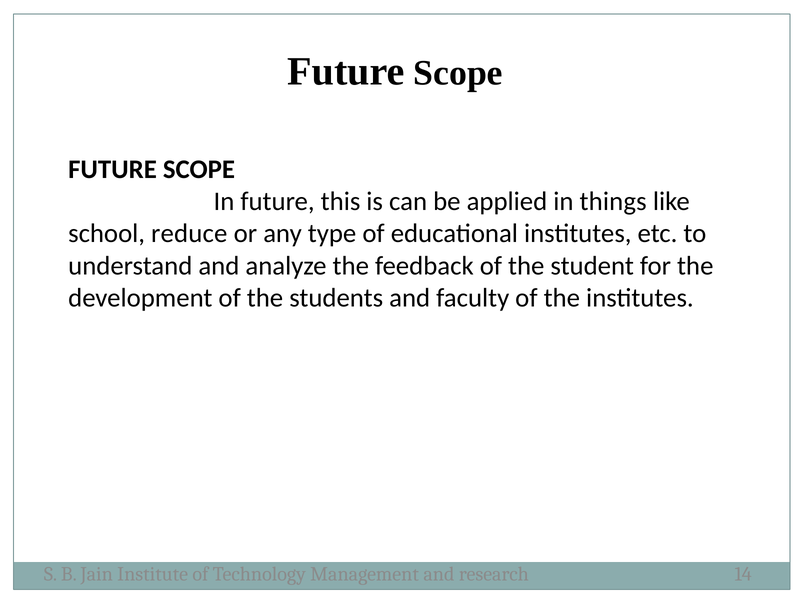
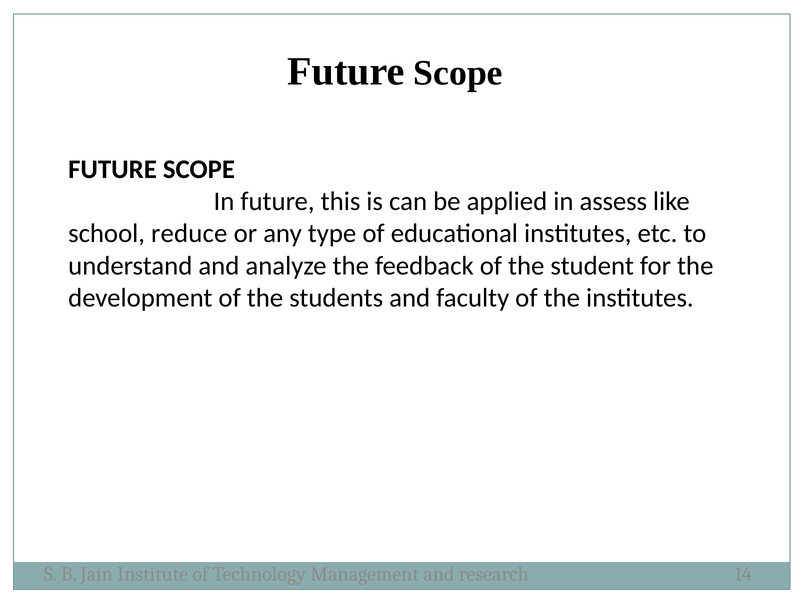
things: things -> assess (613, 201)
